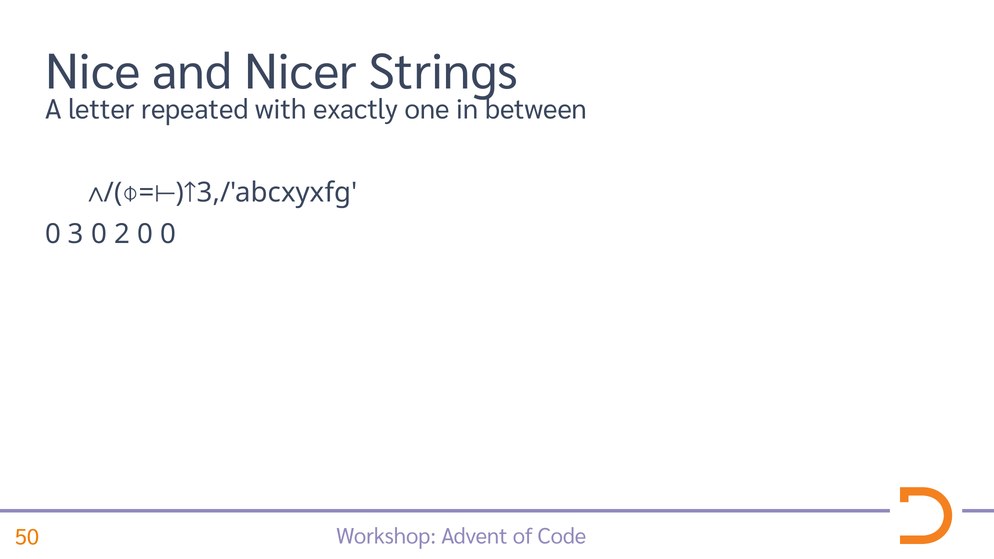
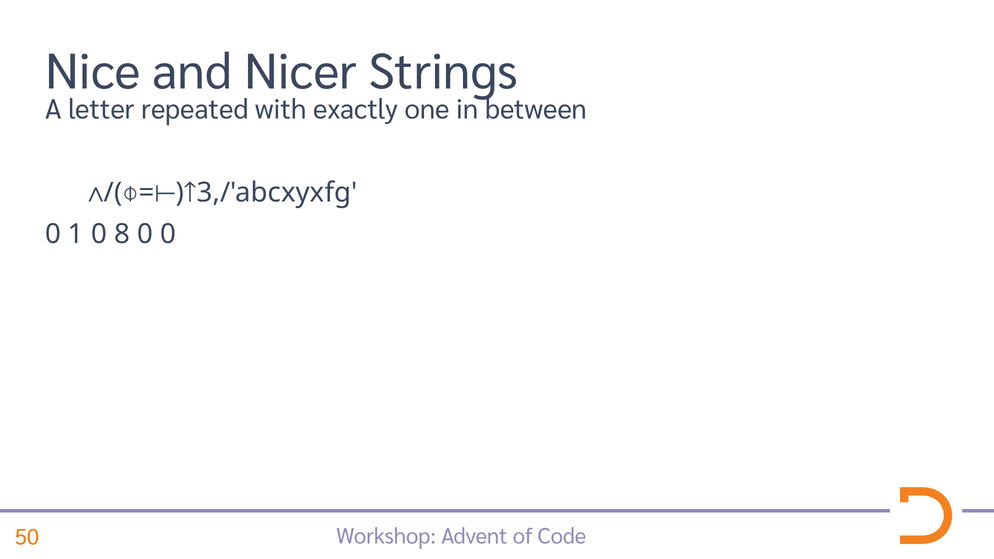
3: 3 -> 1 (76, 234)
2: 2 -> 8 (122, 234)
